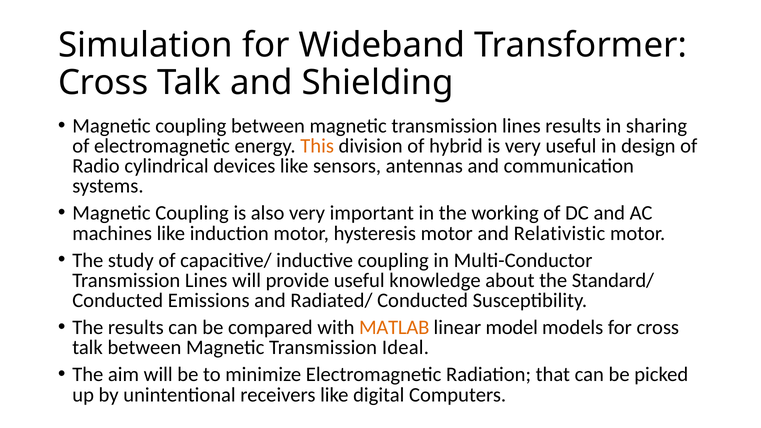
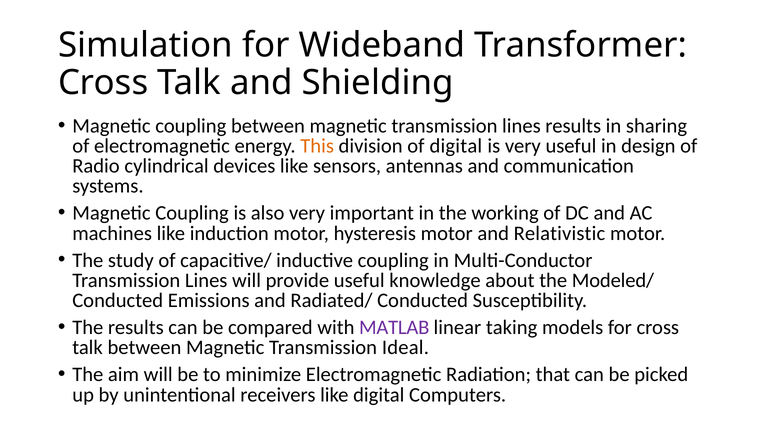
of hybrid: hybrid -> digital (456, 146)
Standard/: Standard/ -> Modeled/ (613, 280)
MATLAB colour: orange -> purple (394, 328)
model: model -> taking (512, 328)
